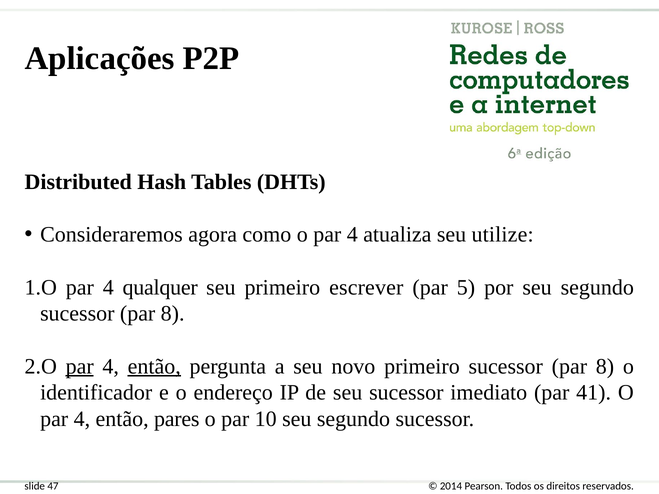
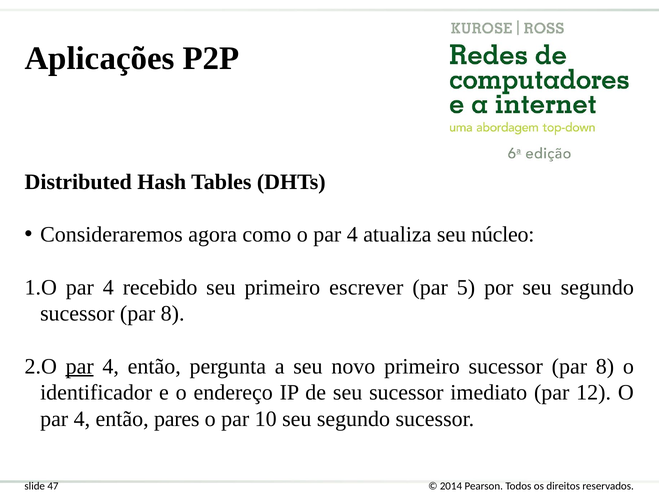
utilize: utilize -> núcleo (503, 235)
qualquer: qualquer -> recebido (160, 287)
então underline: present -> none (154, 367)
41: 41 -> 12 (594, 393)
